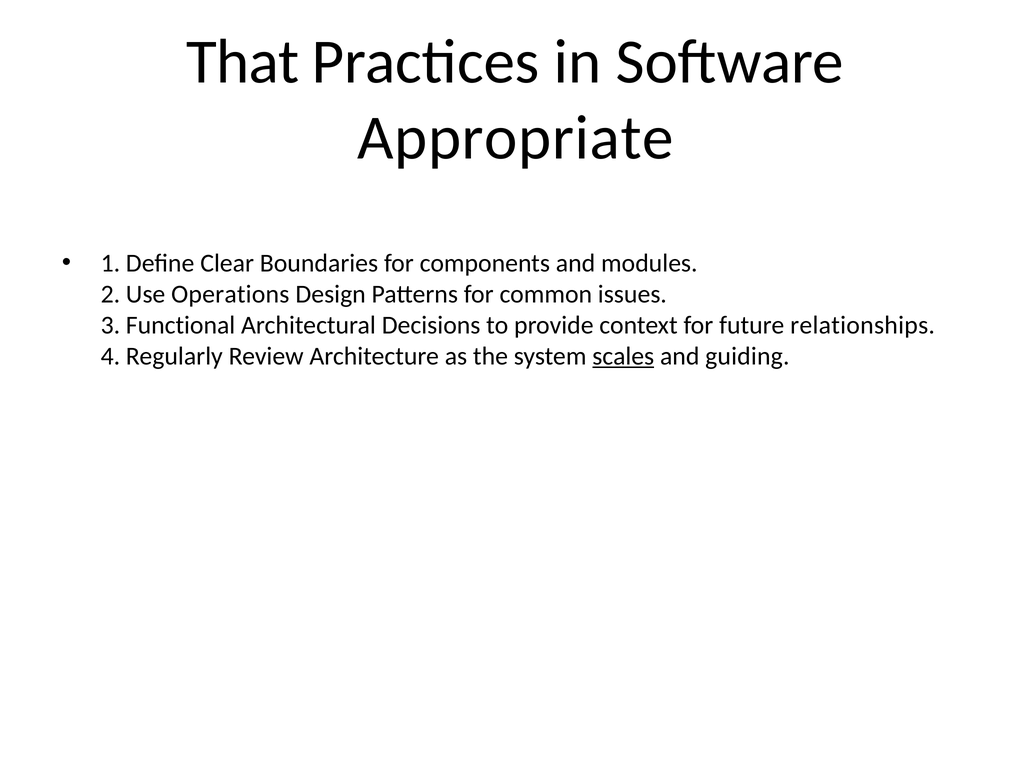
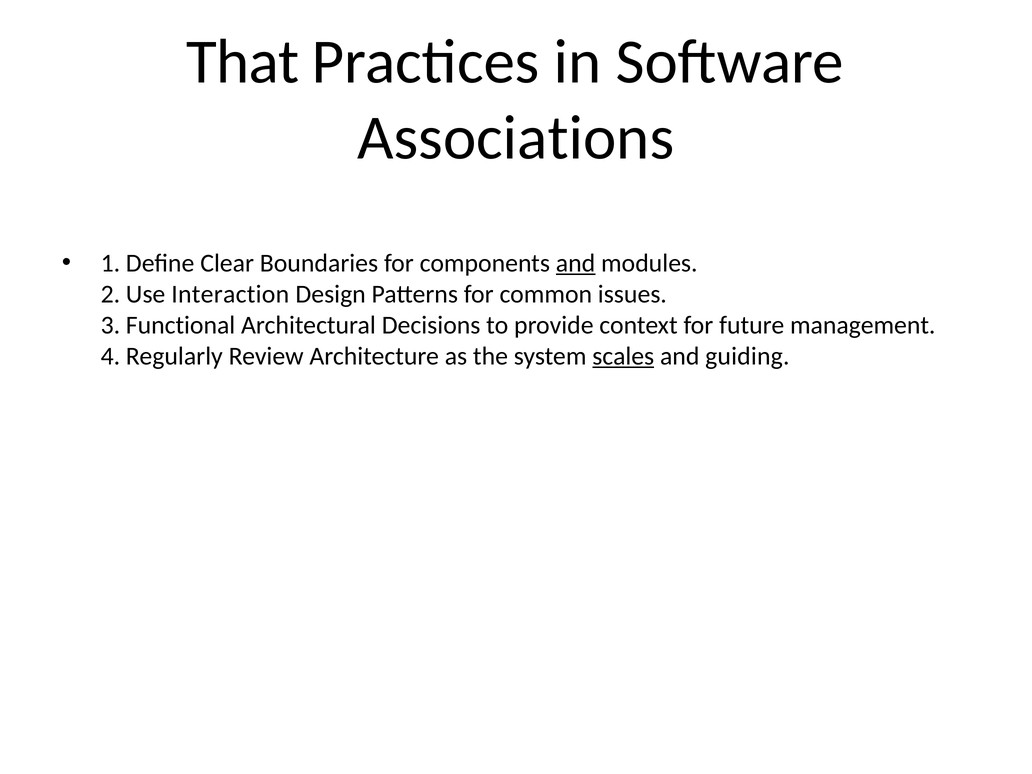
Appropriate: Appropriate -> Associations (516, 138)
and underline: none -> present (576, 263)
Operations: Operations -> Interaction (230, 294)
relationships: relationships -> management (863, 325)
